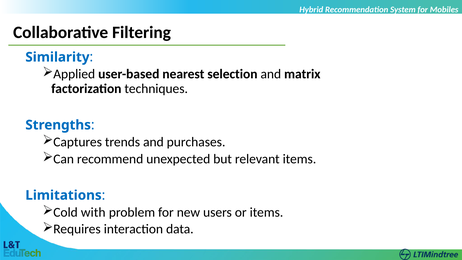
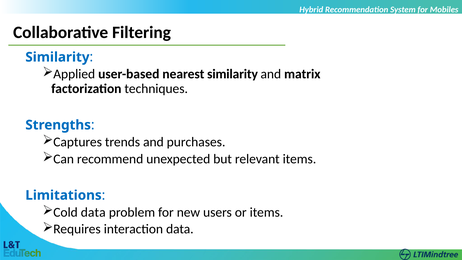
nearest selection: selection -> similarity (232, 74)
Cold with: with -> data (93, 212)
